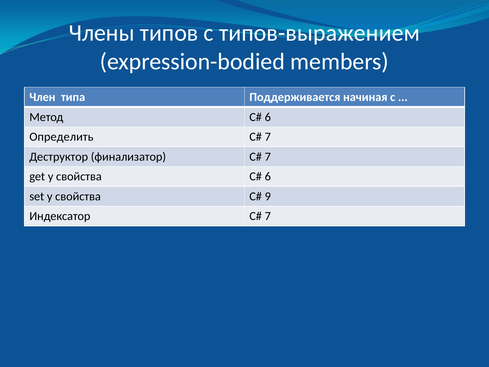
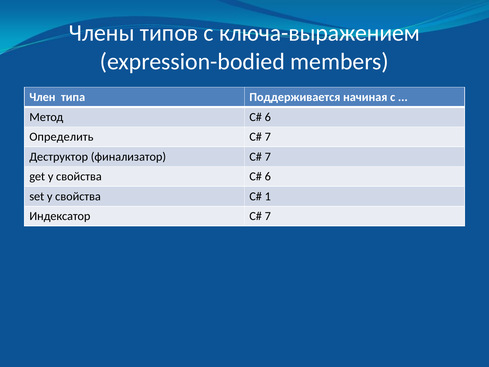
типов-выражением: типов-выражением -> ключа-выражением (320, 33)
9: 9 -> 1 (268, 196)
